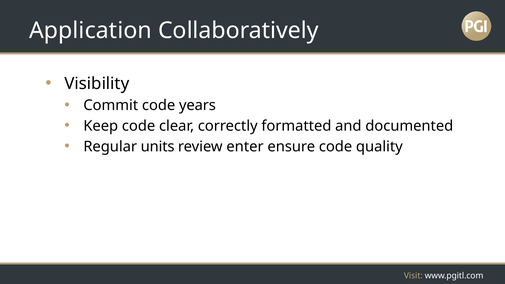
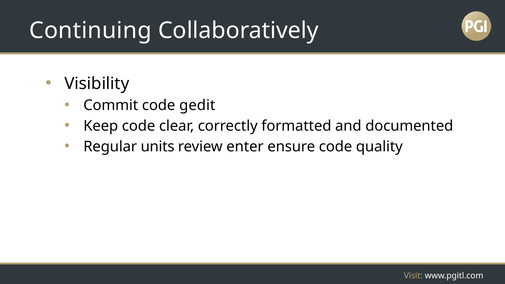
Application: Application -> Continuing (90, 30)
years: years -> gedit (197, 105)
